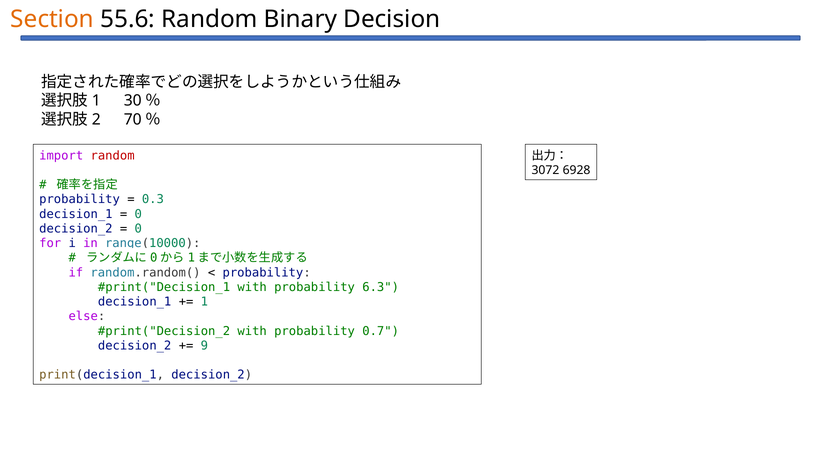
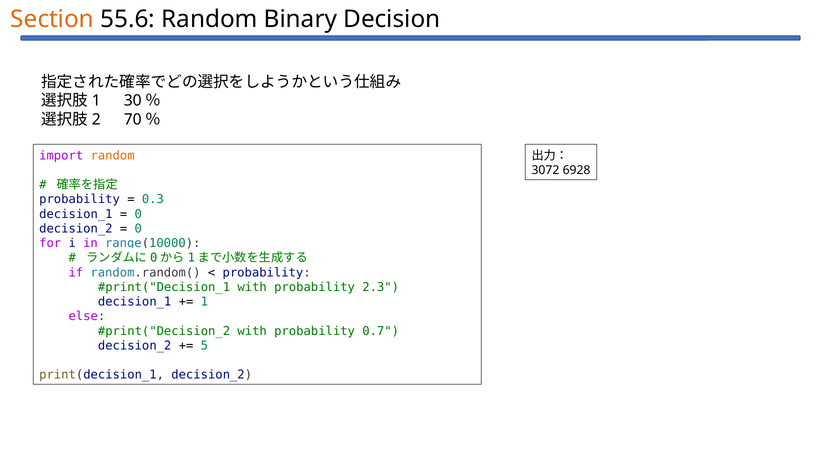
random colour: red -> orange (113, 155)
6.3: 6.3 -> 2.3 (381, 287)
9: 9 -> 5 (204, 345)
